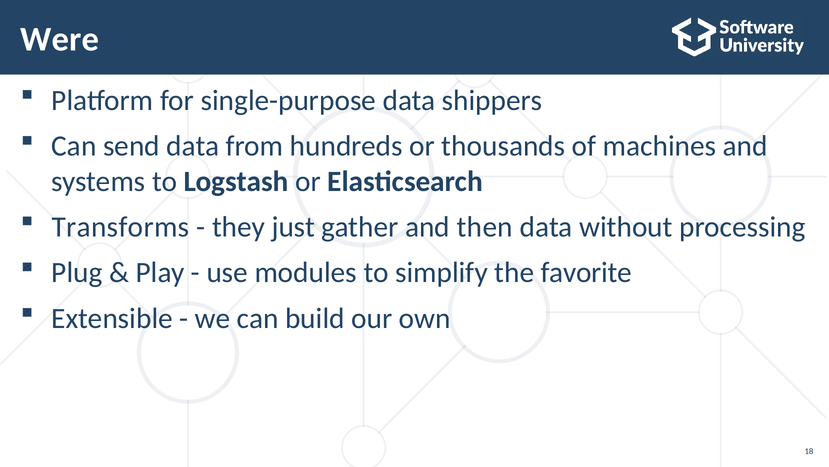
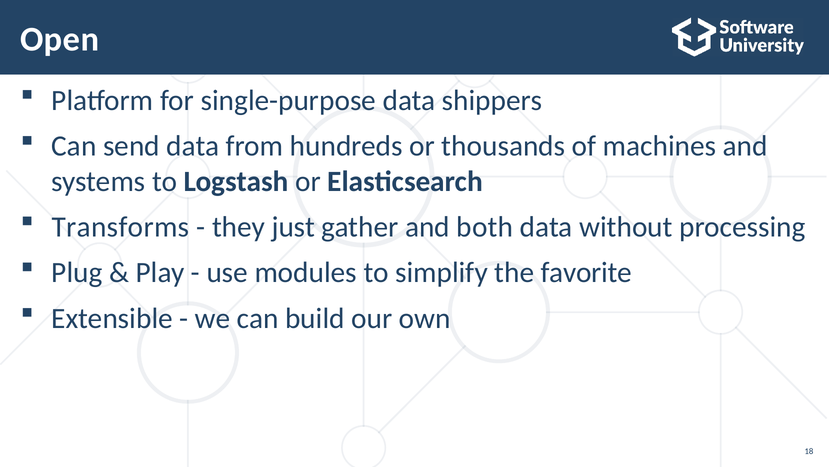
Were: Were -> Open (60, 39)
then: then -> both (485, 227)
